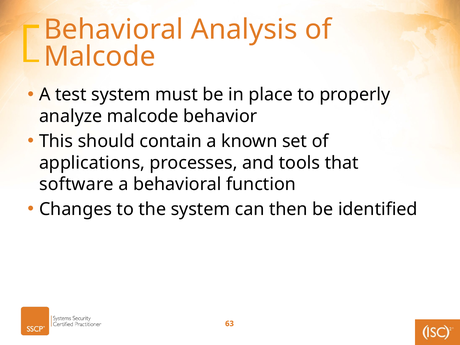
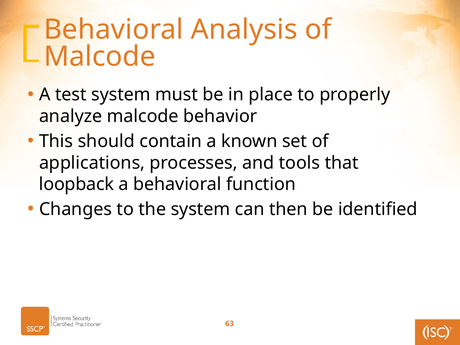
software: software -> loopback (77, 184)
